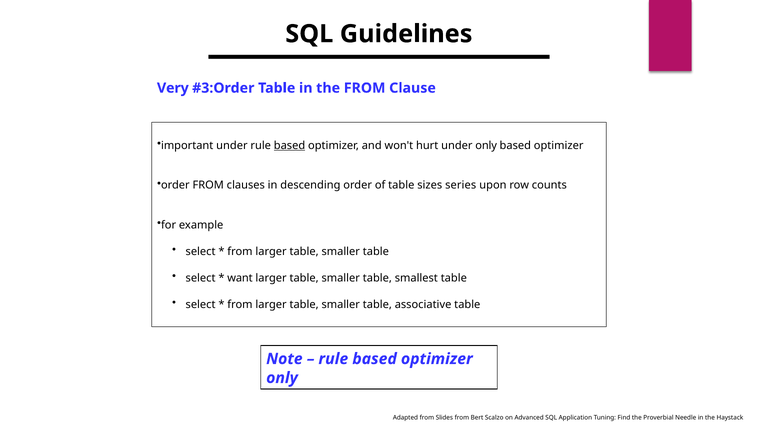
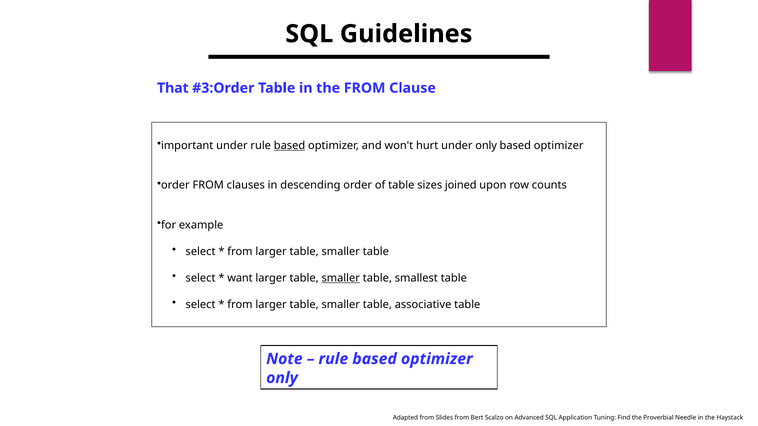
Very: Very -> That (173, 88)
series: series -> joined (461, 185)
smaller underline: none -> present (341, 278)
